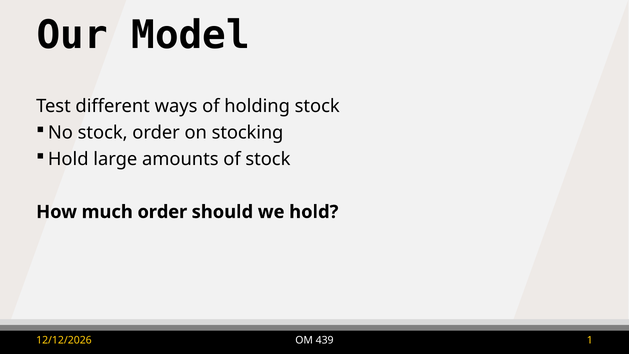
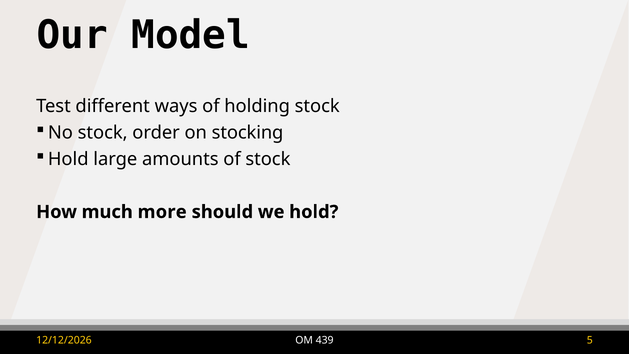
much order: order -> more (162, 212)
1: 1 -> 5 (590, 340)
